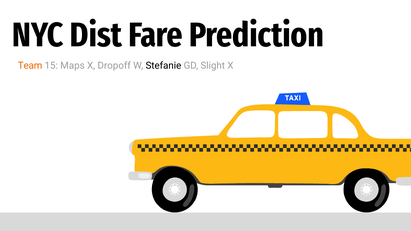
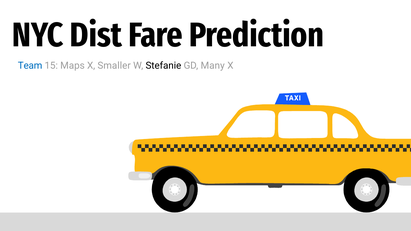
Team colour: orange -> blue (30, 66)
Dropoff: Dropoff -> Smaller (114, 66)
Slight: Slight -> Many (213, 66)
